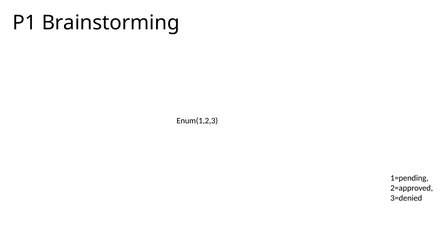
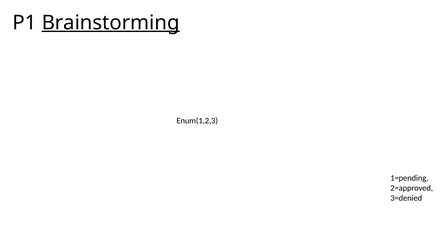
Brainstorming underline: none -> present (111, 23)
